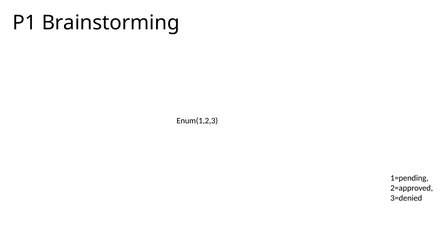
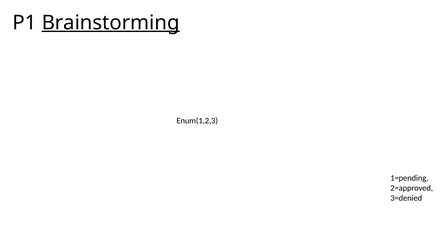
Brainstorming underline: none -> present (111, 23)
